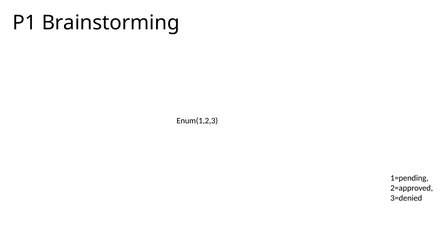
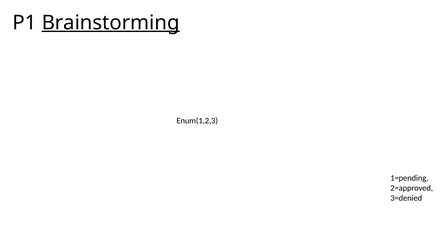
Brainstorming underline: none -> present (111, 23)
